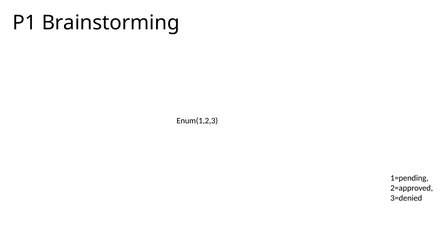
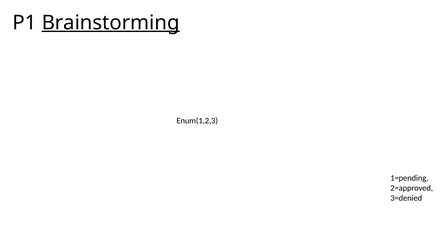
Brainstorming underline: none -> present (111, 23)
